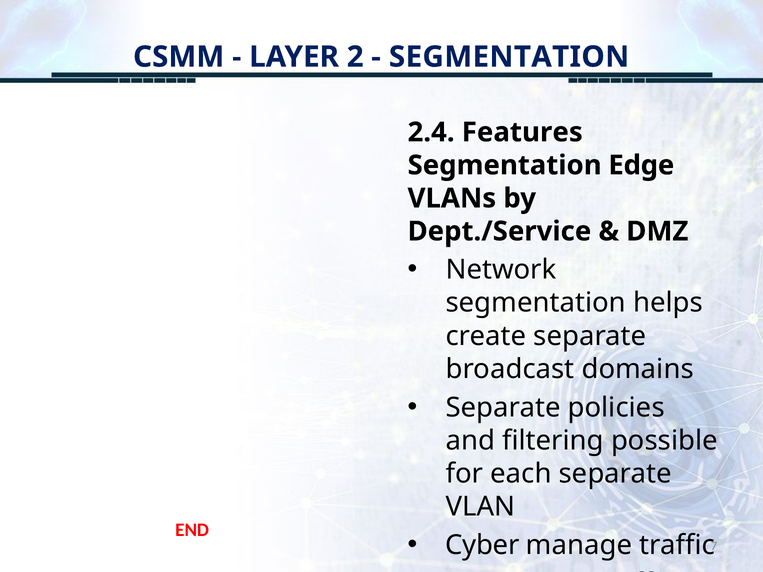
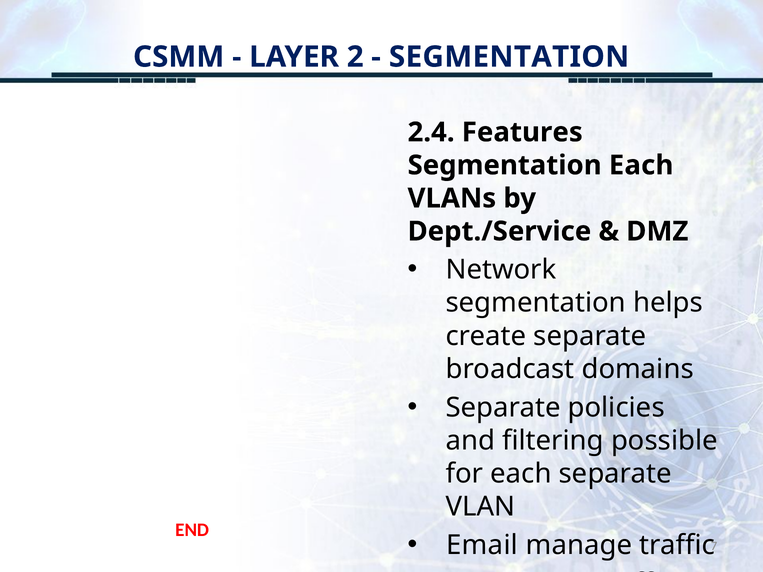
Segmentation Edge: Edge -> Each (641, 165)
Cyber: Cyber -> Email (482, 545)
